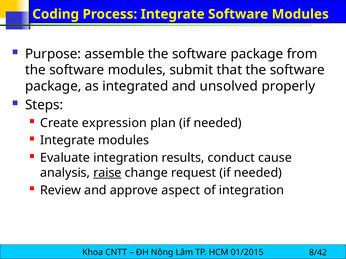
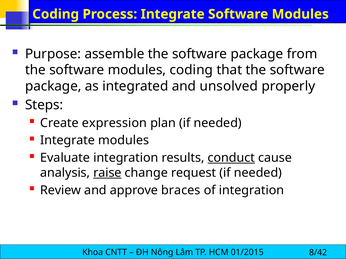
modules submit: submit -> coding (191, 70)
conduct underline: none -> present (231, 158)
aspect: aspect -> braces (181, 191)
